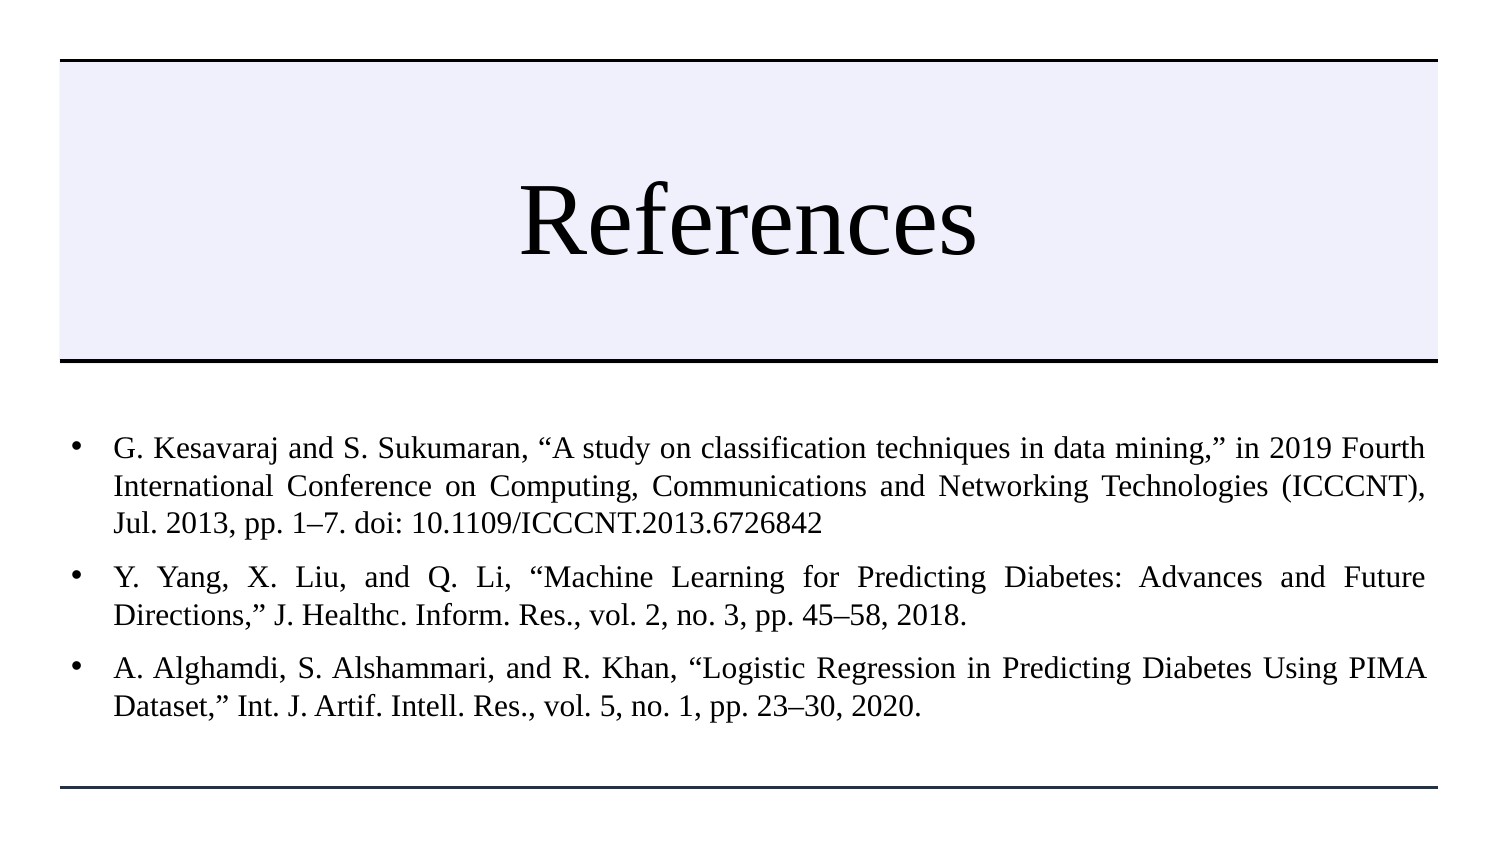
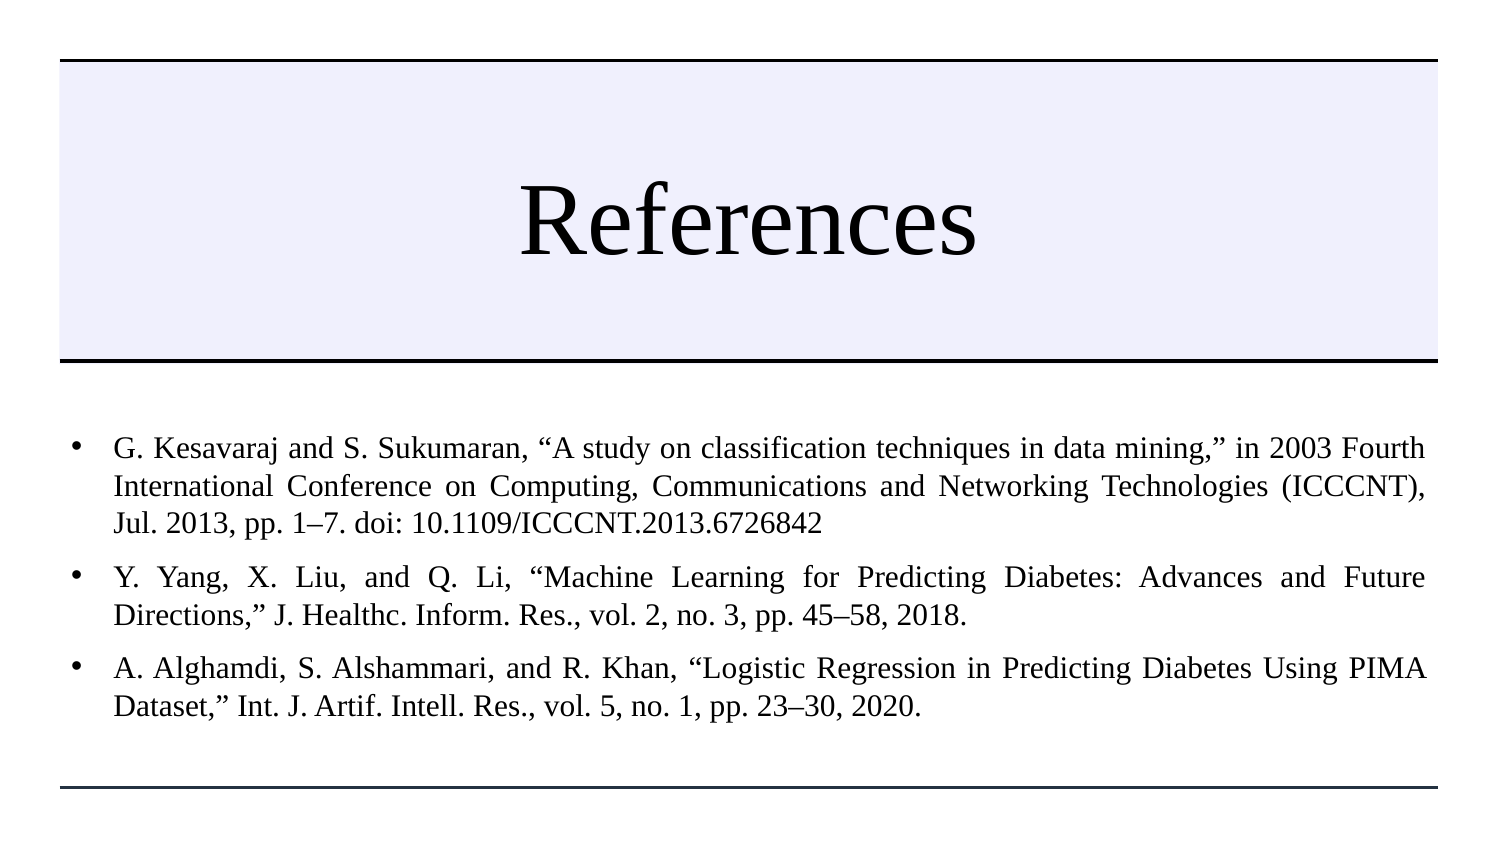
2019: 2019 -> 2003 (1301, 448)
